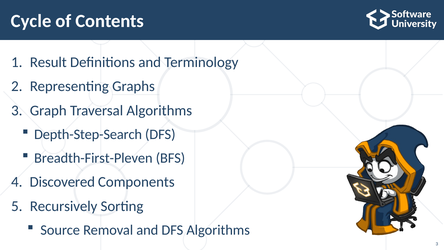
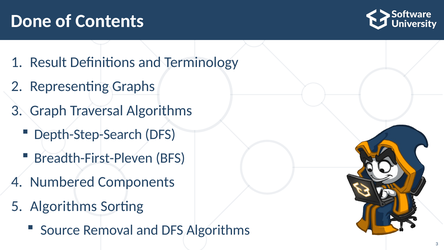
Cycle: Cycle -> Done (31, 21)
Discovered: Discovered -> Numbered (62, 182)
Recursively: Recursively -> Algorithms (63, 206)
